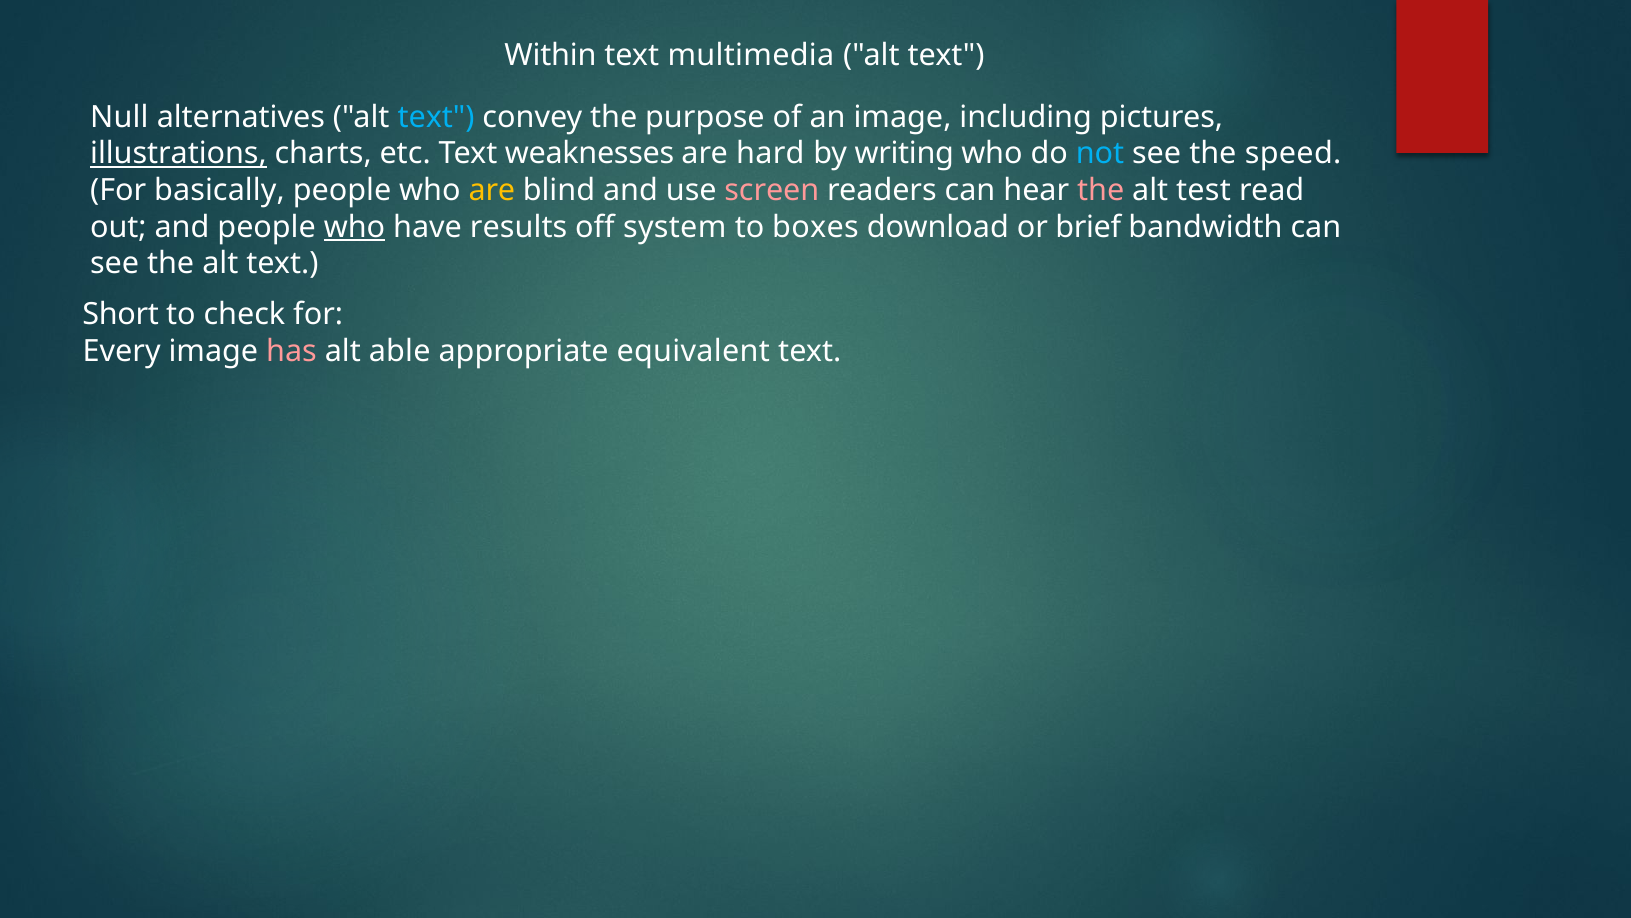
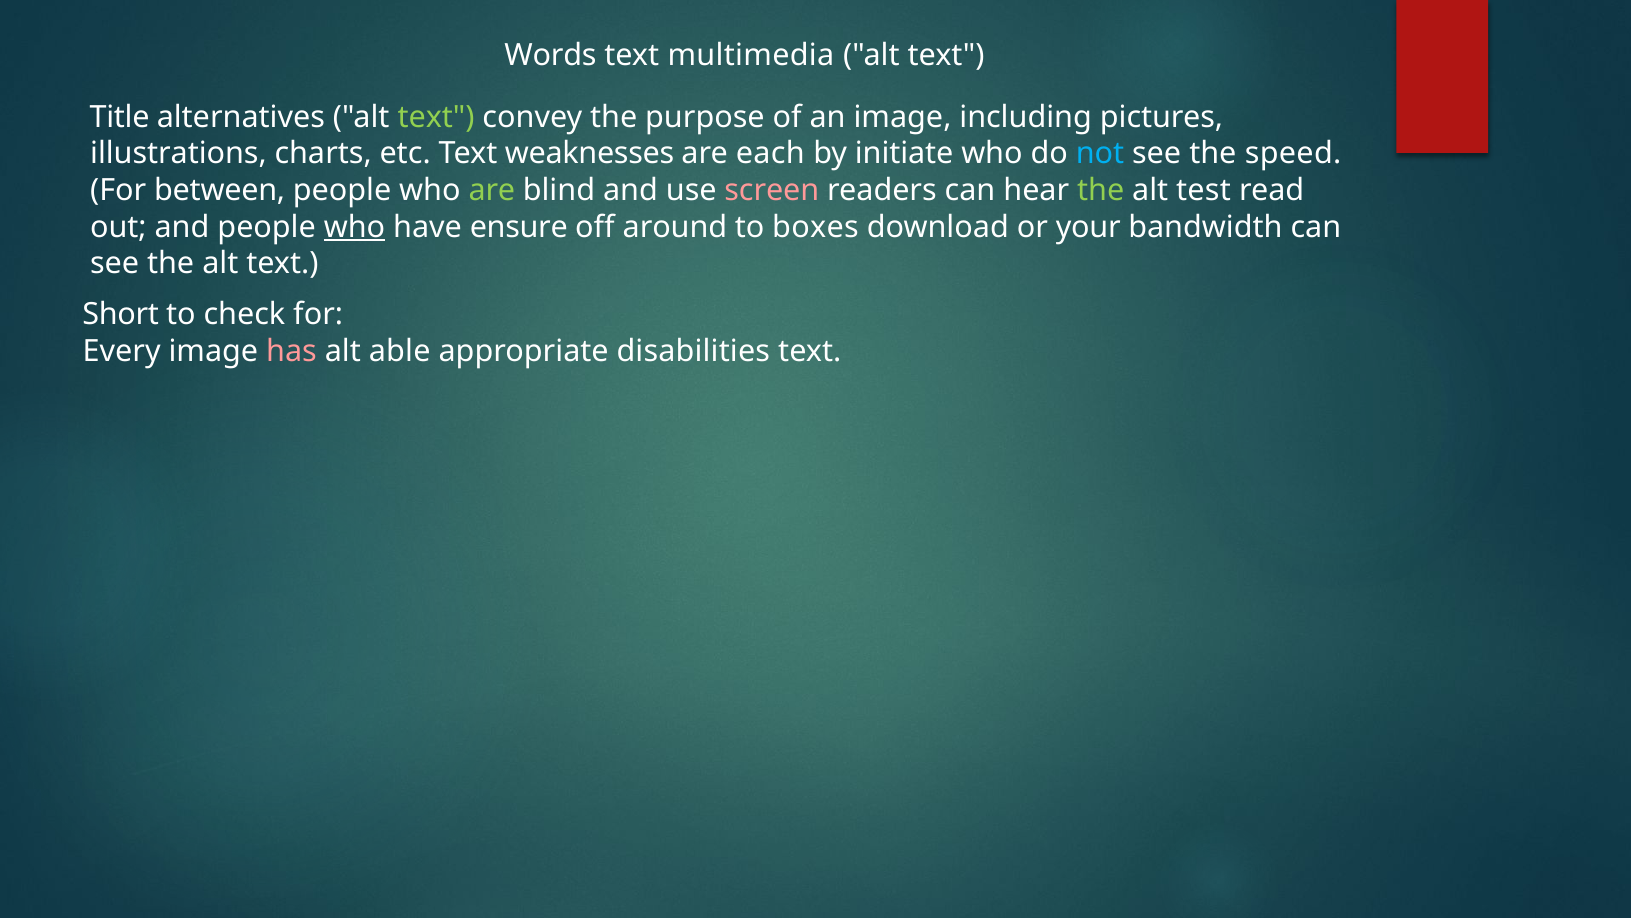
Within: Within -> Words (550, 55)
Null: Null -> Title (120, 117)
text colour: light blue -> light green (436, 117)
illustrations underline: present -> none (178, 154)
hard: hard -> each (770, 154)
writing: writing -> initiate (904, 154)
basically: basically -> between (220, 190)
are colour: yellow -> light green (492, 190)
the colour: pink -> light green (1101, 190)
results: results -> ensure (519, 227)
system: system -> around (675, 227)
brief: brief -> your (1088, 227)
equivalent: equivalent -> disabilities (693, 351)
